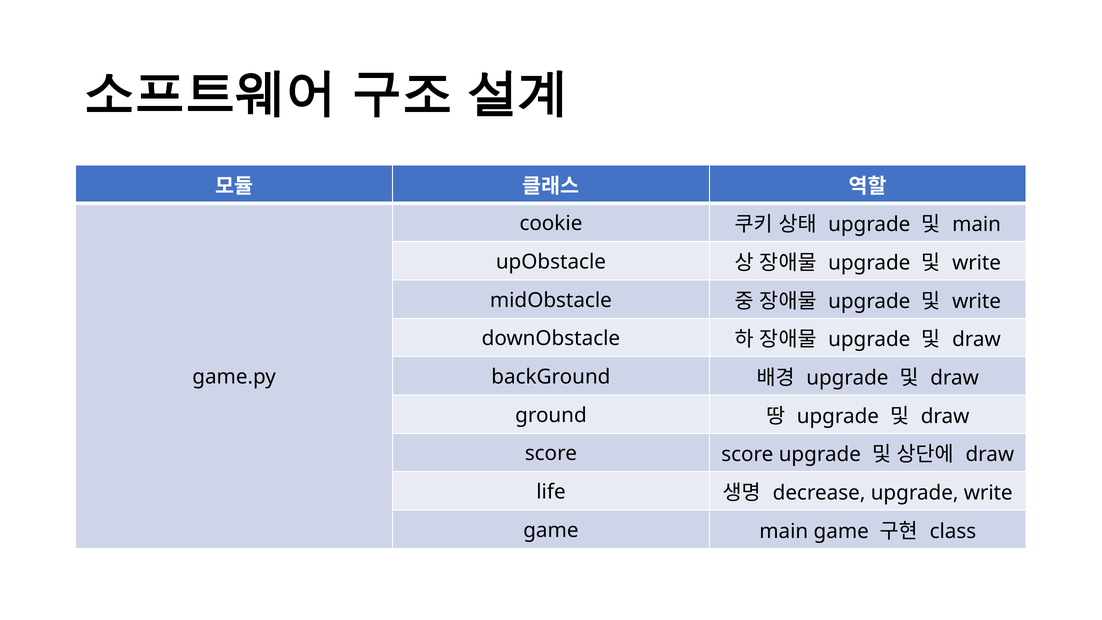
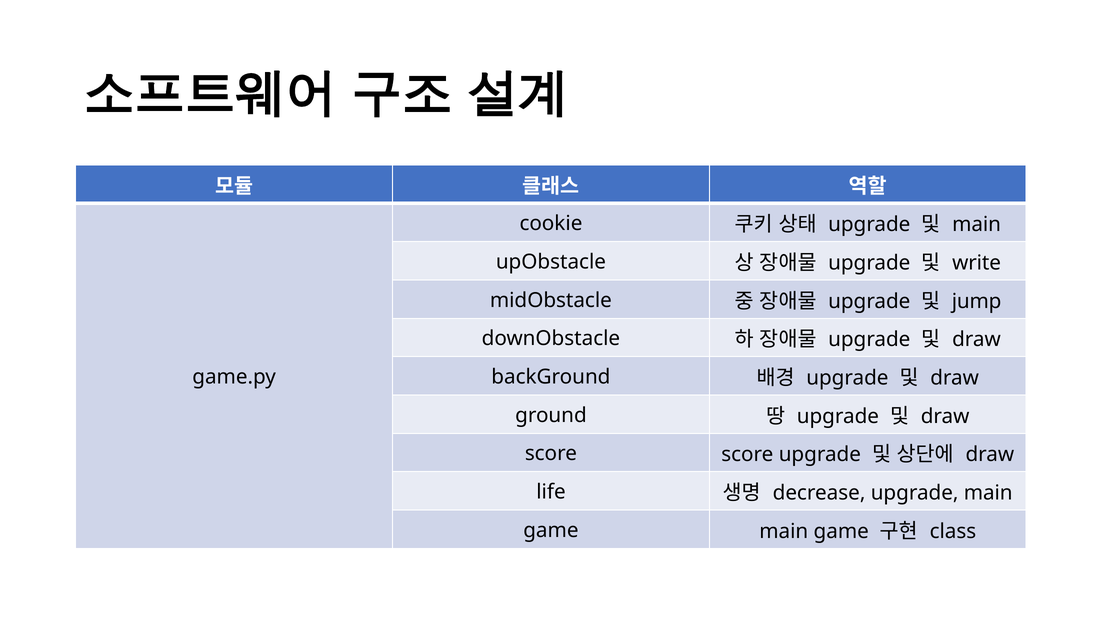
write: write -> jump (977, 301)
upgrade write: write -> main (988, 493)
